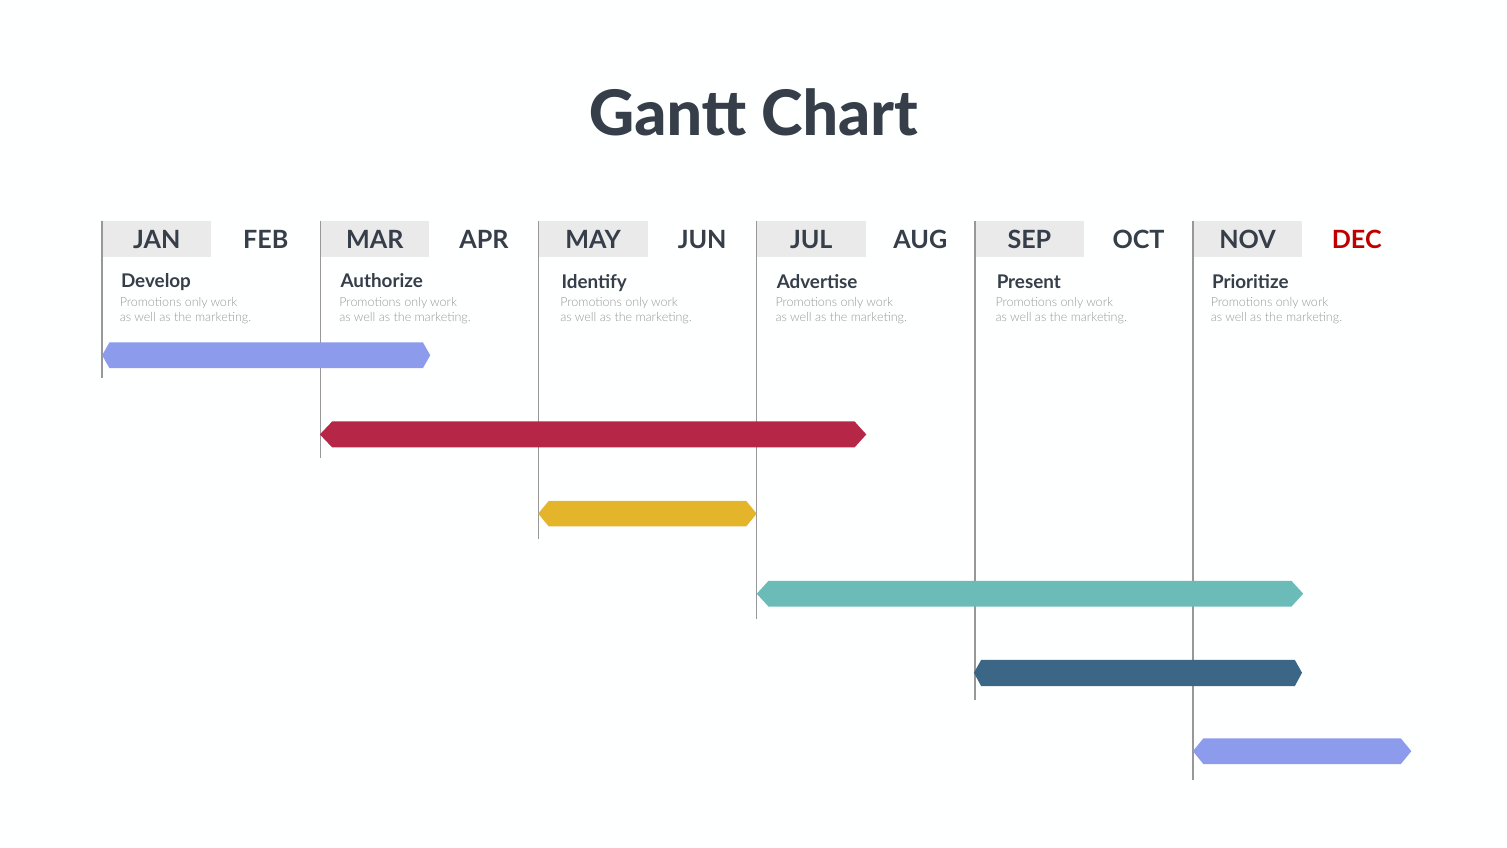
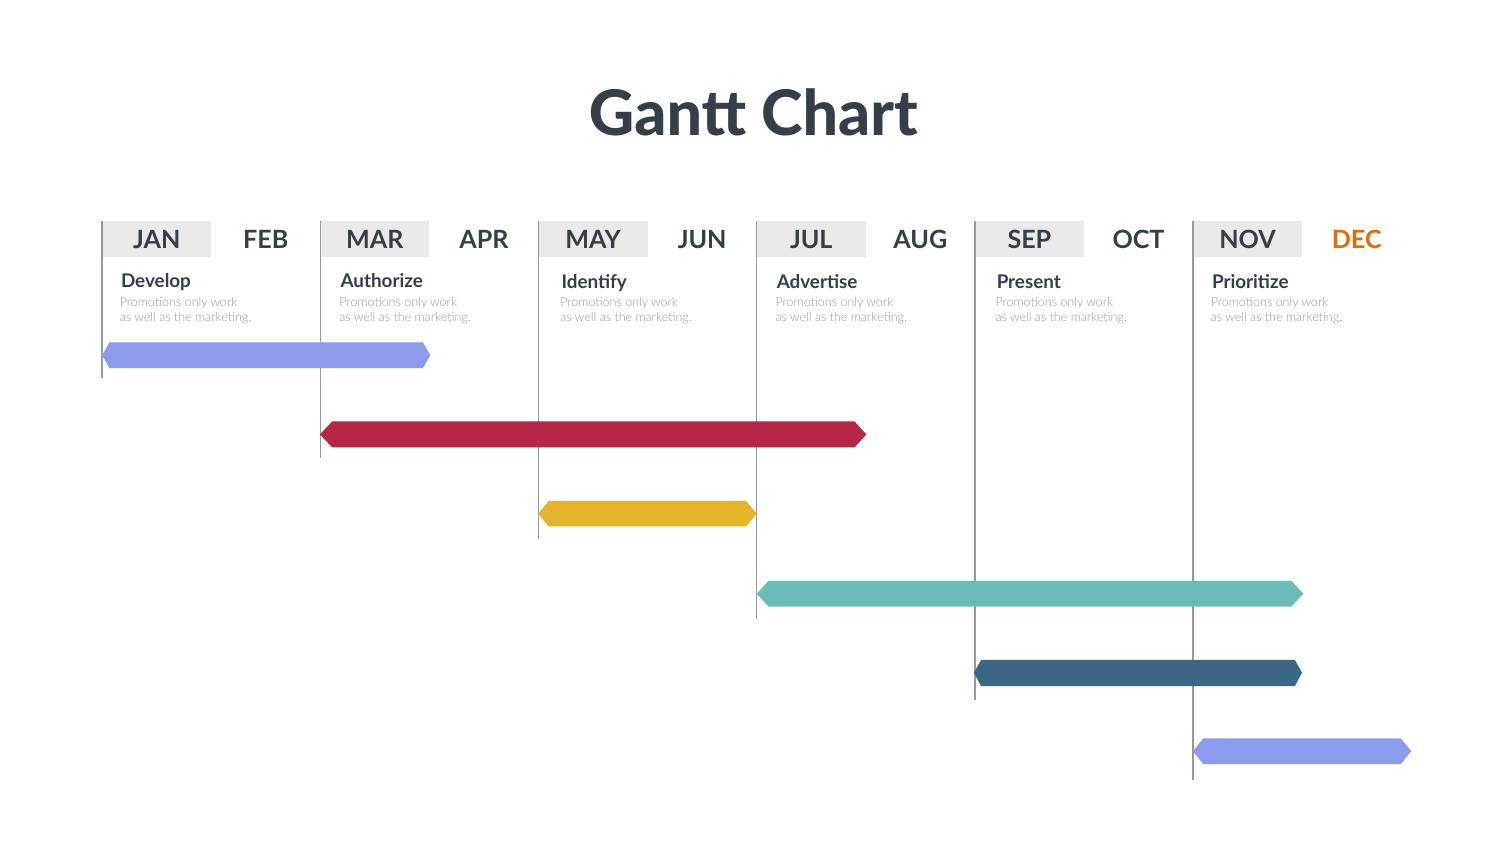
DEC colour: red -> orange (1357, 240)
